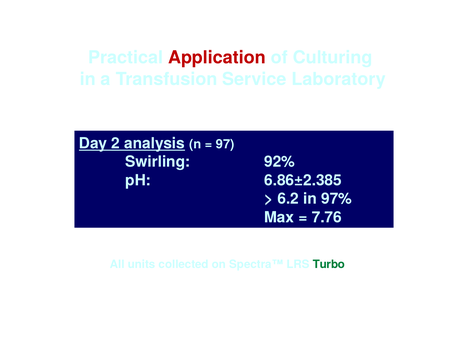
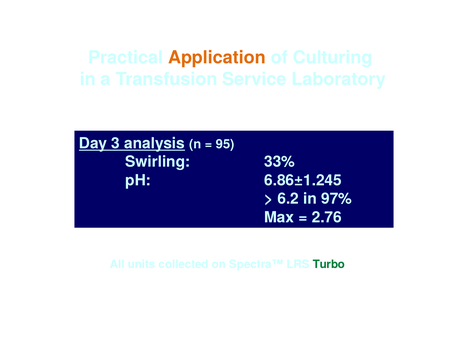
Application colour: red -> orange (217, 58)
2: 2 -> 3 (116, 143)
97: 97 -> 95 (225, 144)
92%: 92% -> 33% (280, 162)
6.86±2.385: 6.86±2.385 -> 6.86±1.245 (303, 180)
7.76: 7.76 -> 2.76 (327, 217)
